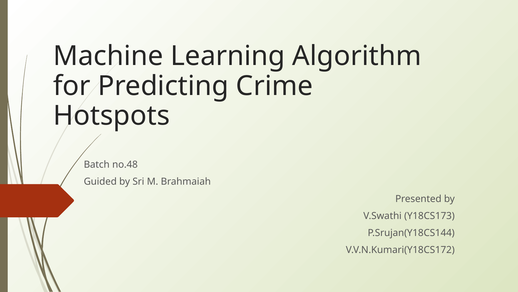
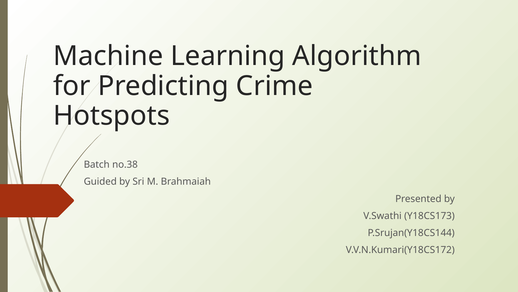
no.48: no.48 -> no.38 (125, 164)
